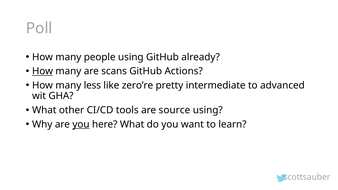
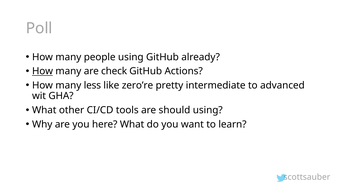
scans: scans -> check (114, 71)
source: source -> should (174, 110)
you underline: present -> none (81, 124)
